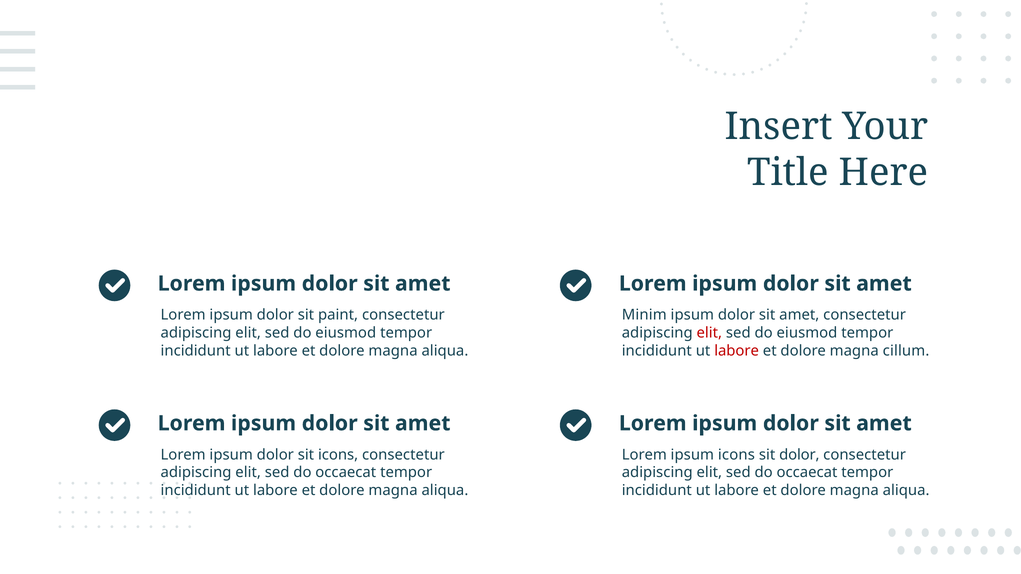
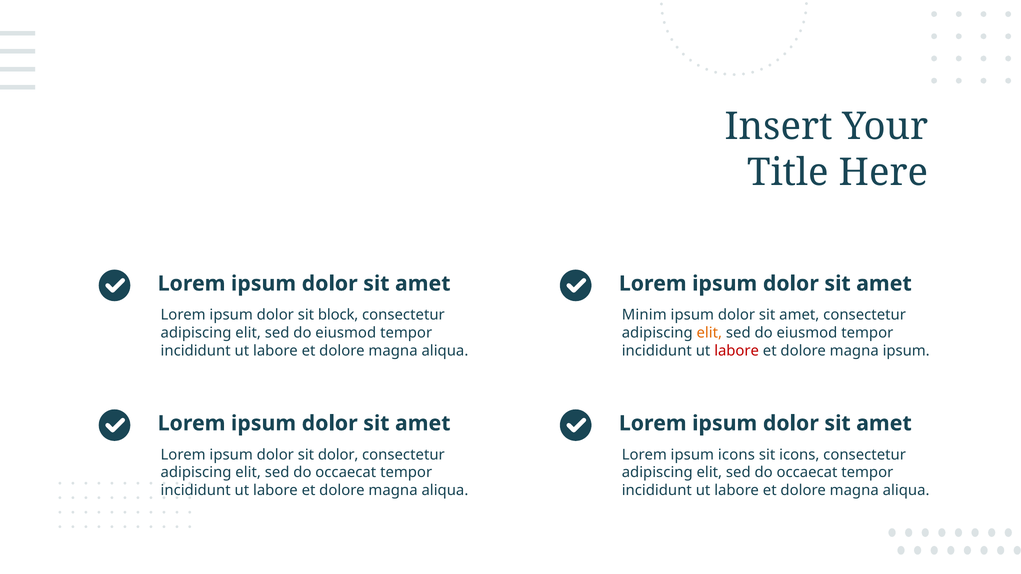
paint: paint -> block (338, 315)
elit colour: red -> orange (709, 333)
magna cillum: cillum -> ipsum (906, 351)
sit icons: icons -> dolor (338, 455)
sit dolor: dolor -> icons (799, 455)
